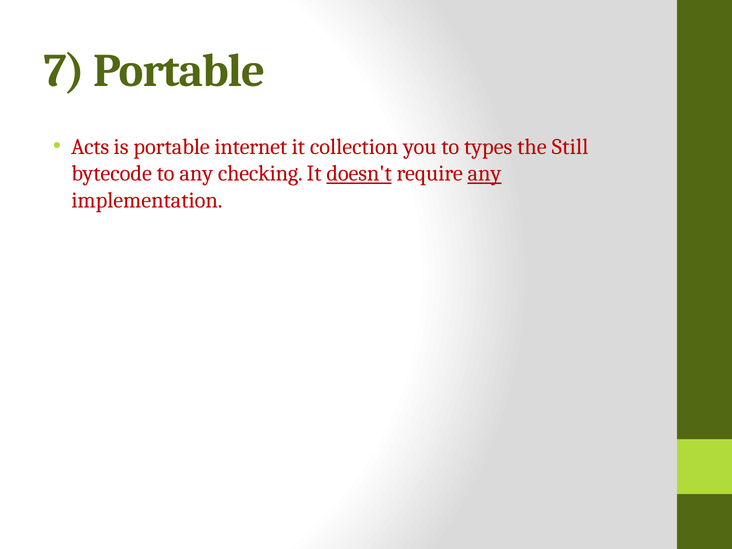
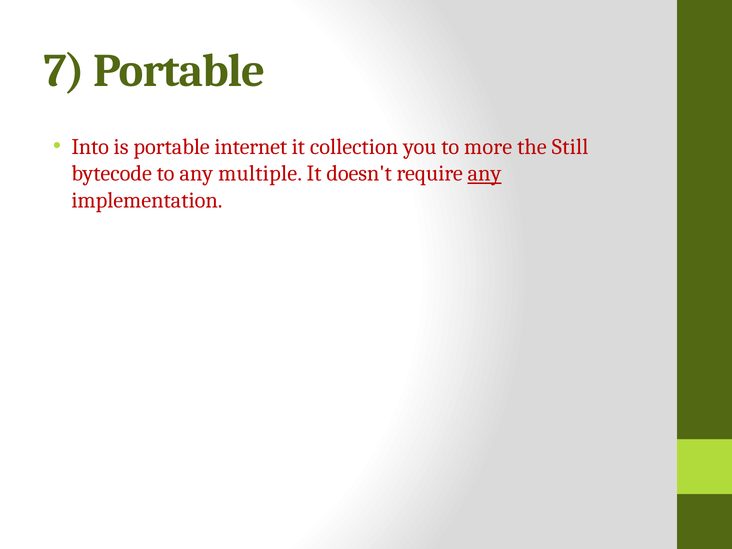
Acts: Acts -> Into (90, 147)
types: types -> more (488, 147)
checking: checking -> multiple (260, 174)
doesn't underline: present -> none (359, 174)
